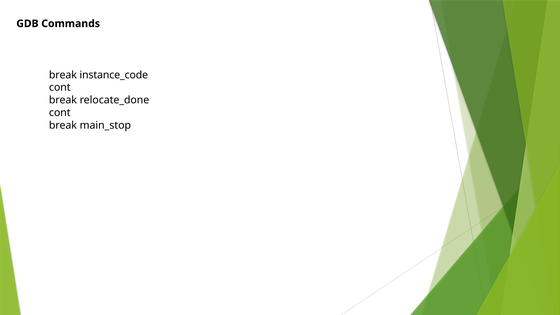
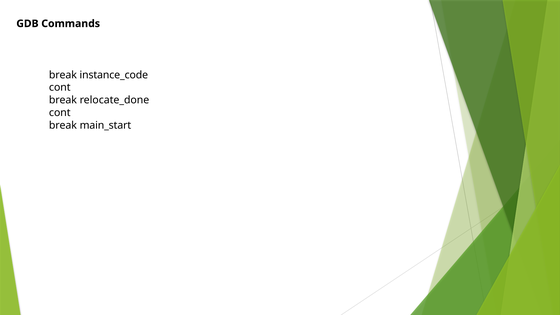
main_stop: main_stop -> main_start (105, 125)
